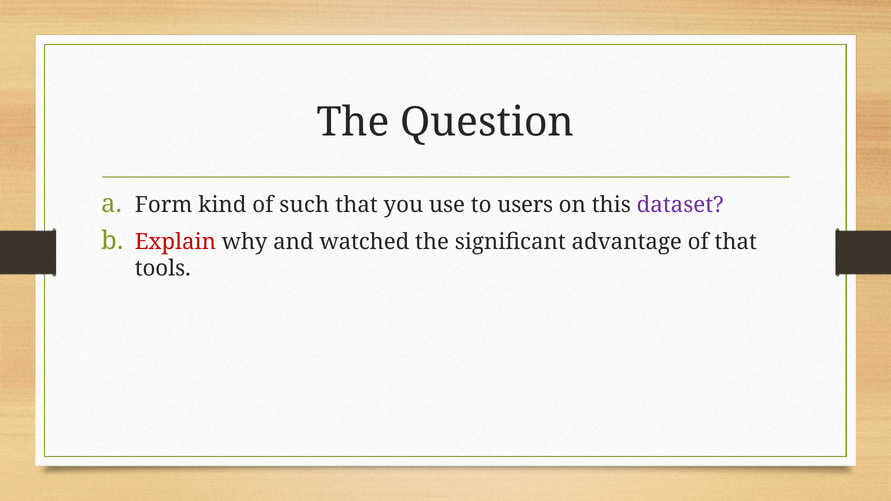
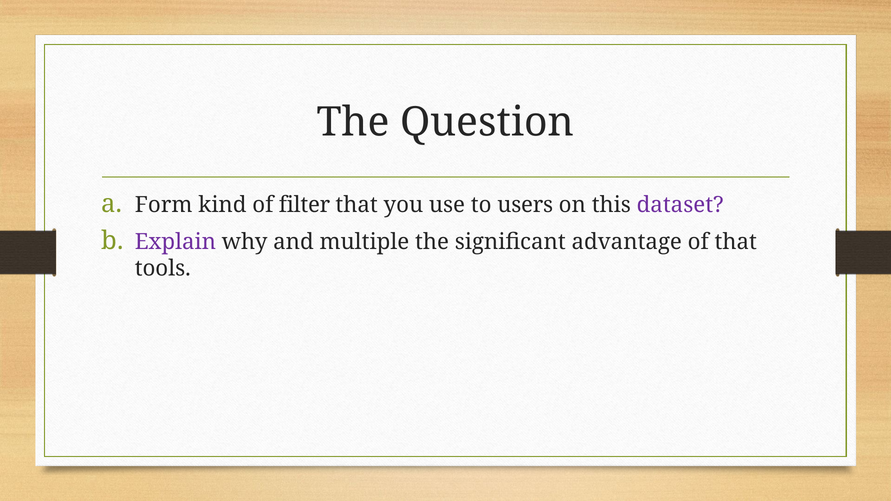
such: such -> filter (305, 205)
Explain colour: red -> purple (175, 242)
watched: watched -> multiple (364, 242)
